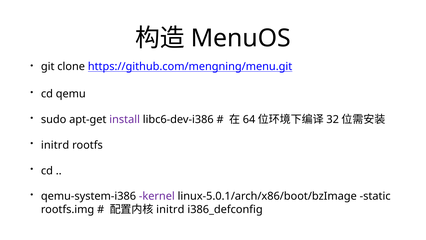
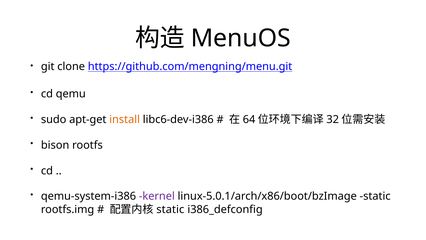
install colour: purple -> orange (125, 119)
initrd: initrd -> bison (55, 145)
initrd: initrd -> static (170, 209)
